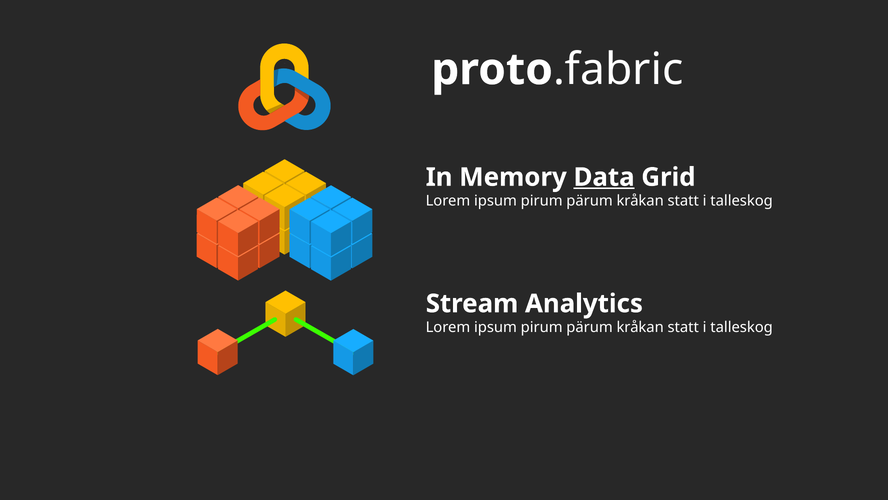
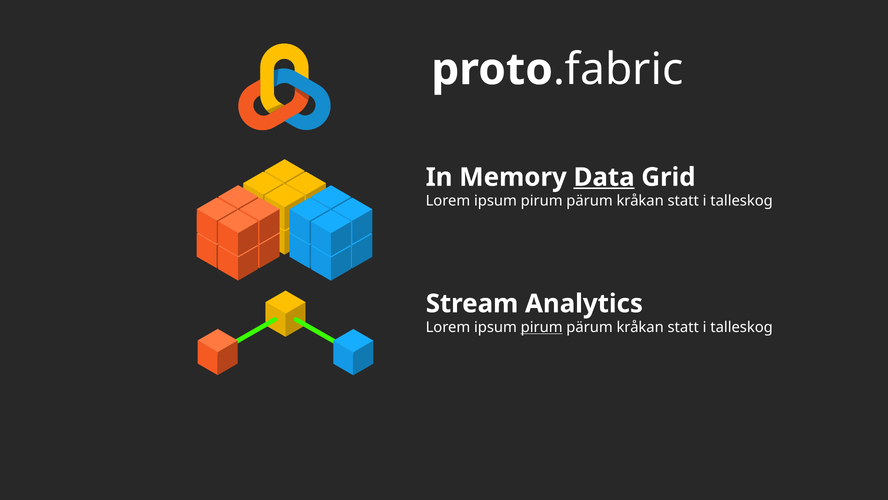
pirum underline: none -> present (542, 327)
